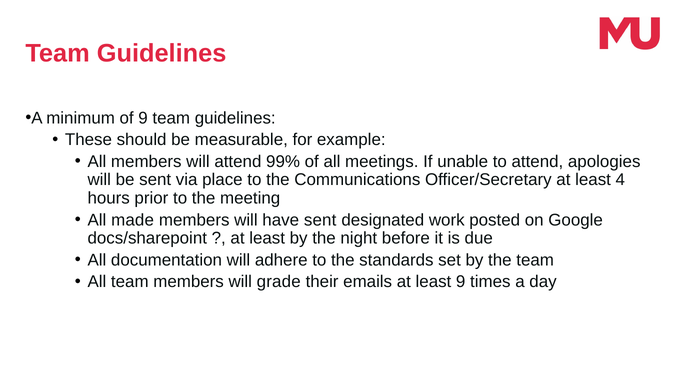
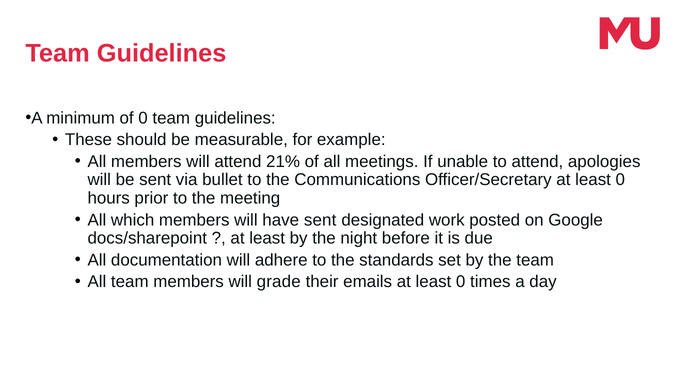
of 9: 9 -> 0 (143, 118)
99%: 99% -> 21% (283, 161)
place: place -> bullet (222, 180)
Officer/Secretary at least 4: 4 -> 0 (620, 180)
made: made -> which (133, 220)
emails at least 9: 9 -> 0 (461, 282)
